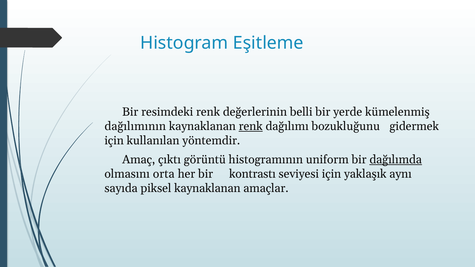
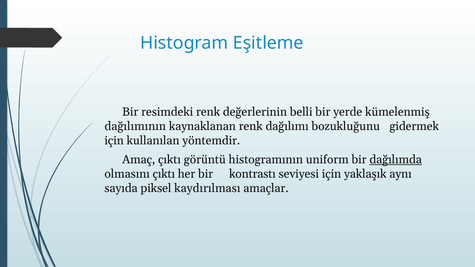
renk underline: present -> none (251, 126)
olmasını orta: orta -> çıktı (164, 174)
piksel kaynaklanan: kaynaklanan -> kaydırılması (207, 188)
